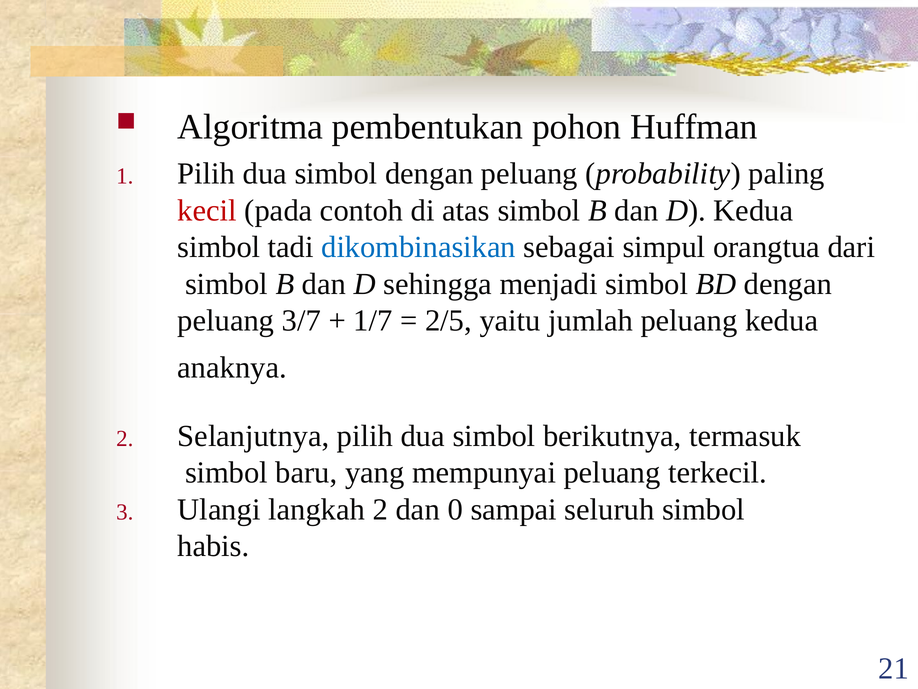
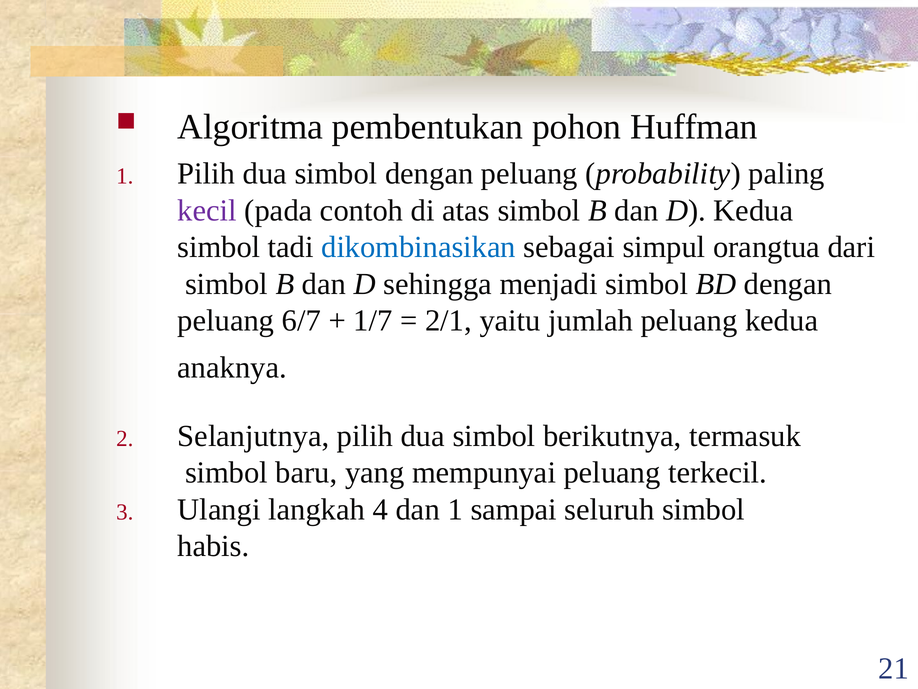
kecil colour: red -> purple (207, 210)
3/7: 3/7 -> 6/7 (301, 321)
2/5: 2/5 -> 2/1 (448, 321)
langkah 2: 2 -> 4 (380, 509)
dan 0: 0 -> 1 (455, 509)
